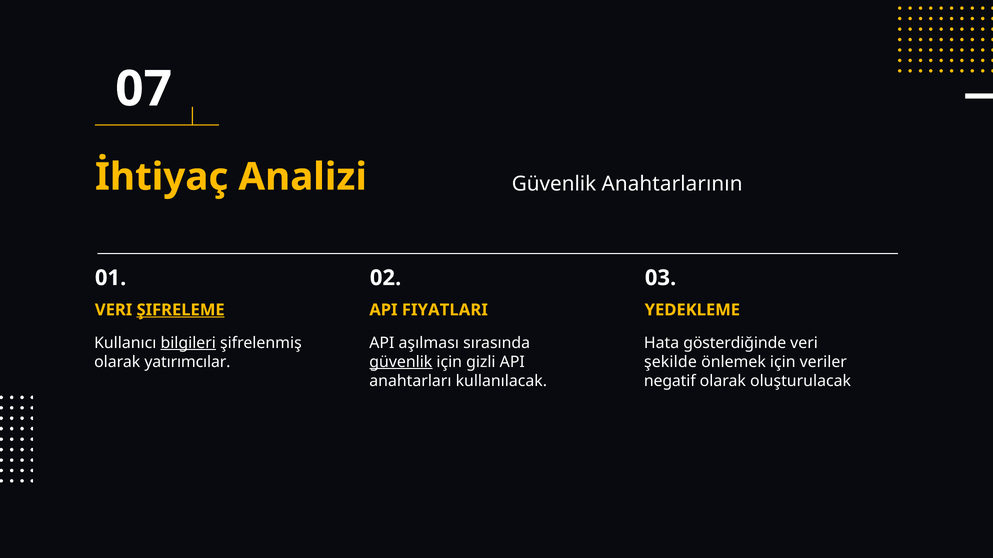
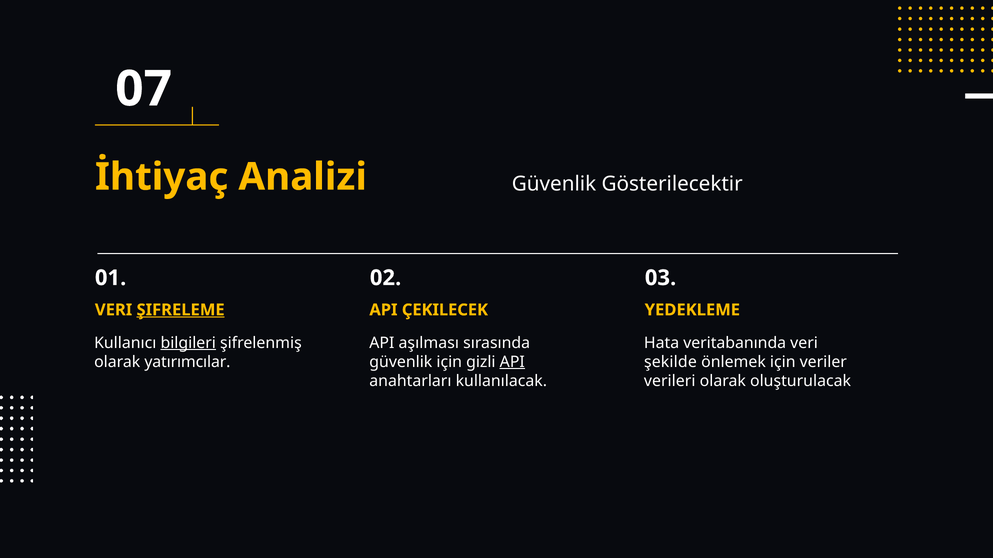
Anahtarlarının: Anahtarlarının -> Gösterilecektir (672, 184)
FIYATLARI: FIYATLARI -> ÇEKILECEK (445, 310)
gösterdiğinde: gösterdiğinde -> veritabanında (735, 343)
güvenlik underline: present -> none (401, 362)
API underline: none -> present (512, 362)
negatif: negatif -> verileri (670, 381)
